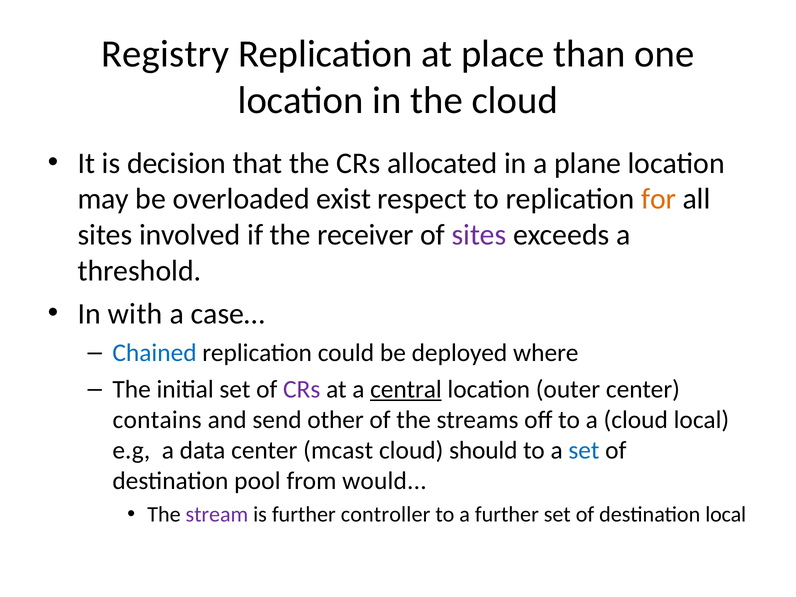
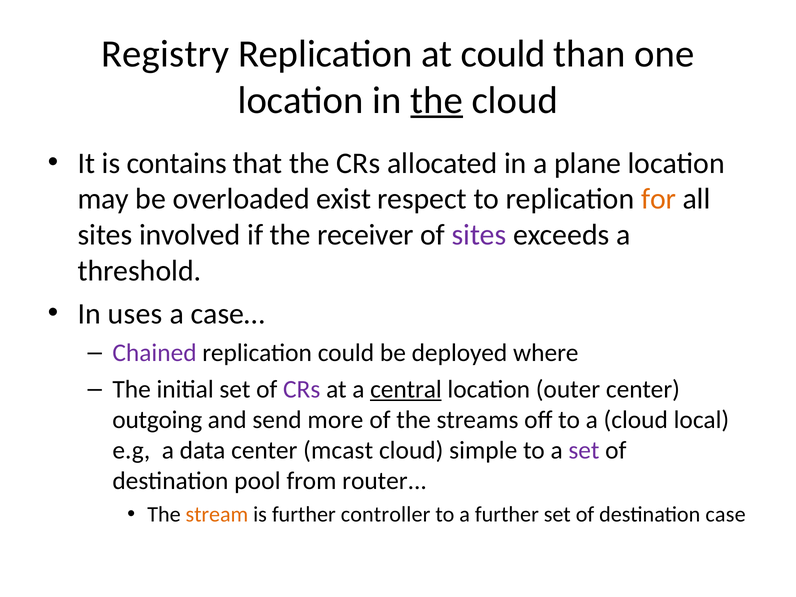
at place: place -> could (503, 54)
the underline: none -> present (437, 100)
decision: decision -> contains (177, 163)
with: with -> uses (135, 314)
Chained colour: blue -> purple (155, 353)
contains: contains -> outgoing (157, 420)
other: other -> more (335, 420)
should: should -> simple (483, 451)
set colour: blue -> purple (584, 451)
would: would -> router (385, 481)
stream colour: purple -> orange (217, 515)
destination local: local -> case (726, 515)
